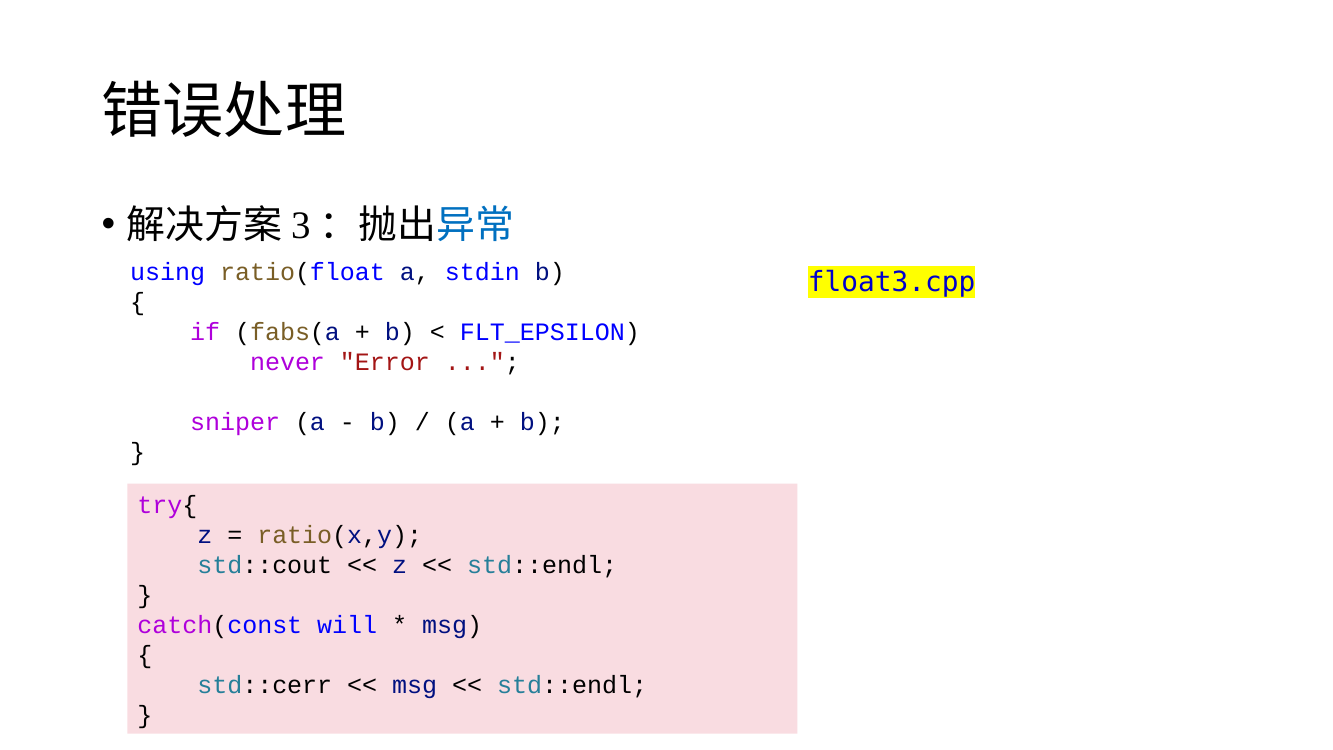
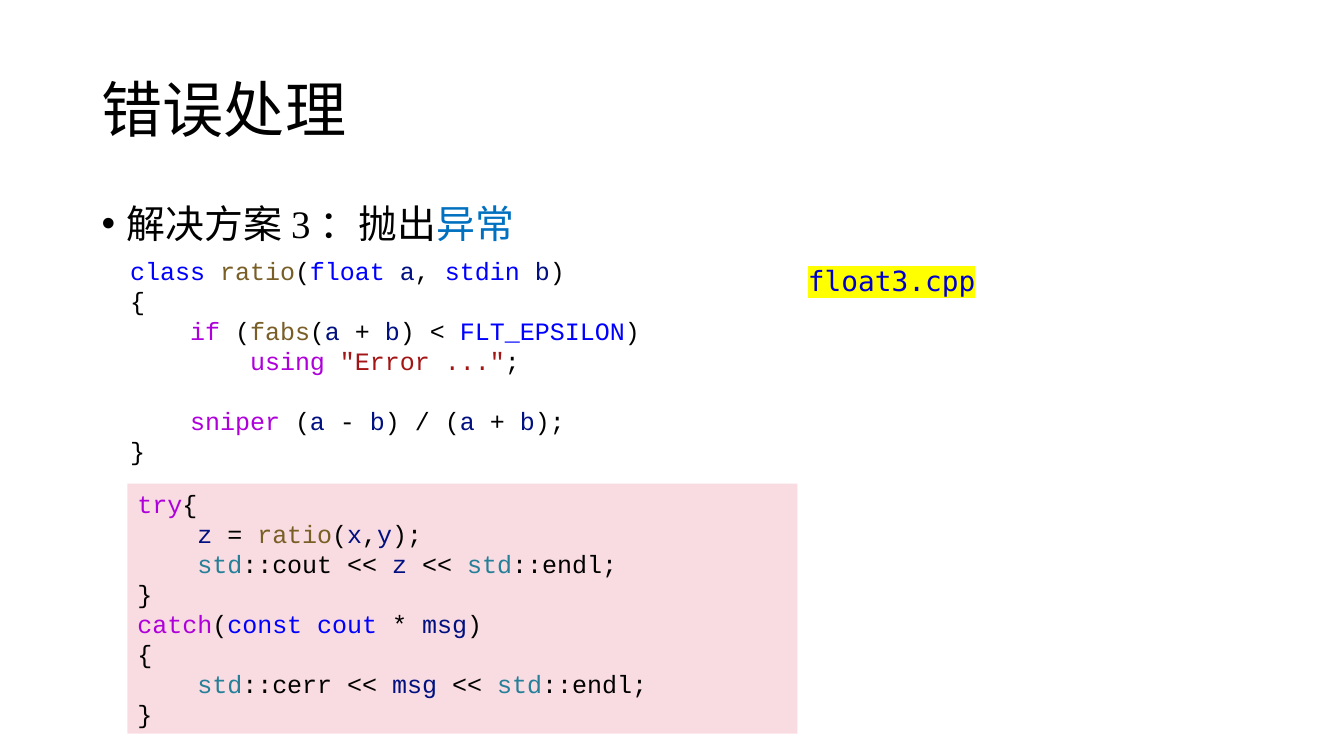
using: using -> class (168, 272)
never: never -> using (288, 362)
will: will -> cout (347, 625)
